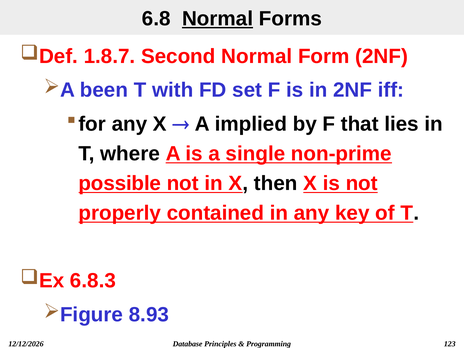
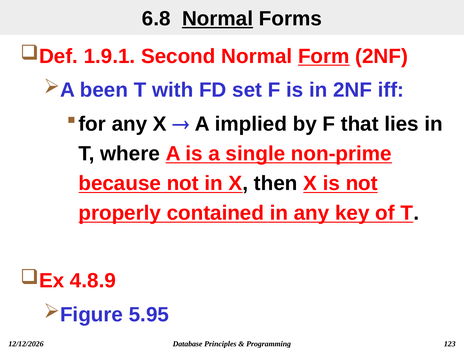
1.8.7: 1.8.7 -> 1.9.1 (109, 56)
Form underline: none -> present (324, 56)
possible: possible -> because (120, 183)
6.8.3: 6.8.3 -> 4.8.9 (93, 281)
8.93: 8.93 -> 5.95 (149, 315)
